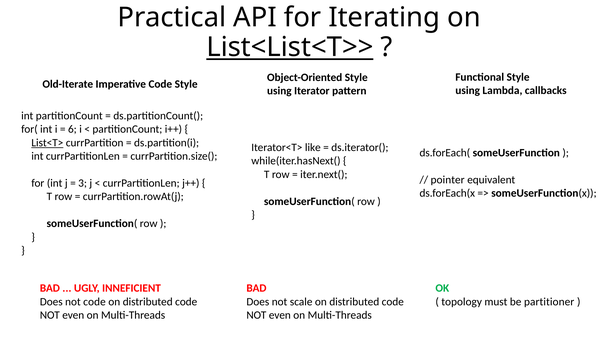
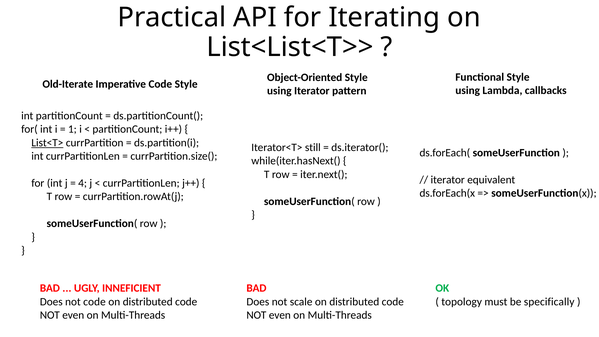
List<List<T>> underline: present -> none (290, 47)
6: 6 -> 1 (72, 129)
like: like -> still (313, 147)
pointer: pointer -> iterator (448, 180)
3: 3 -> 4 (83, 183)
partitioner: partitioner -> specifically (549, 302)
